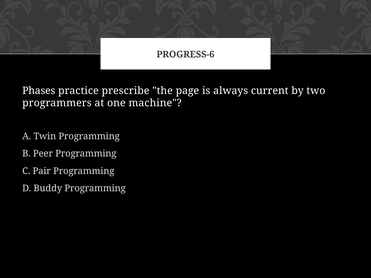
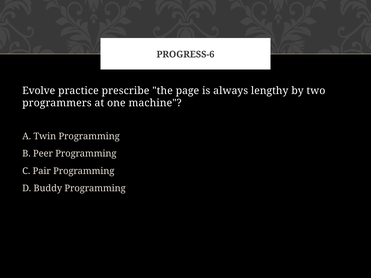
Phases: Phases -> Evolve (39, 91)
current: current -> lengthy (270, 91)
